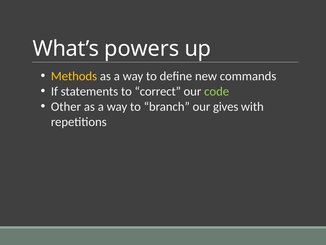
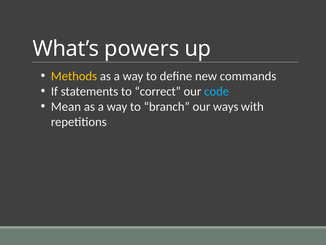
code colour: light green -> light blue (217, 91)
Other: Other -> Mean (66, 106)
gives: gives -> ways (226, 106)
